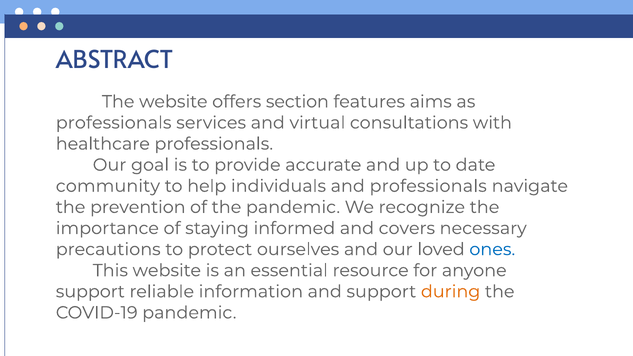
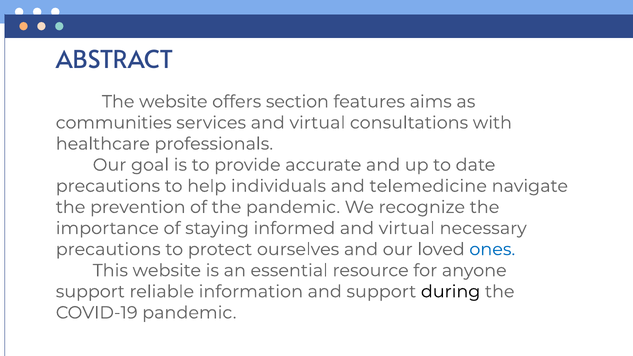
professionals: professionals -> communities (114, 123)
community: community -> precautions (108, 186)
and professionals: professionals -> telemedicine (428, 186)
informed and covers: covers -> virtual (407, 228)
during colour: orange -> black (451, 292)
